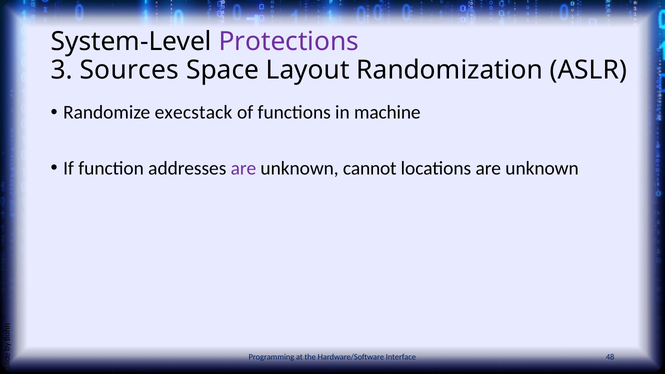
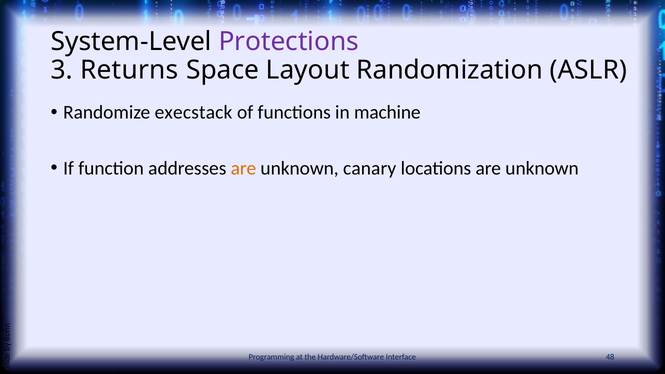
Sources: Sources -> Returns (129, 70)
are colour: purple -> orange (243, 168)
cannot: cannot -> canary (370, 168)
